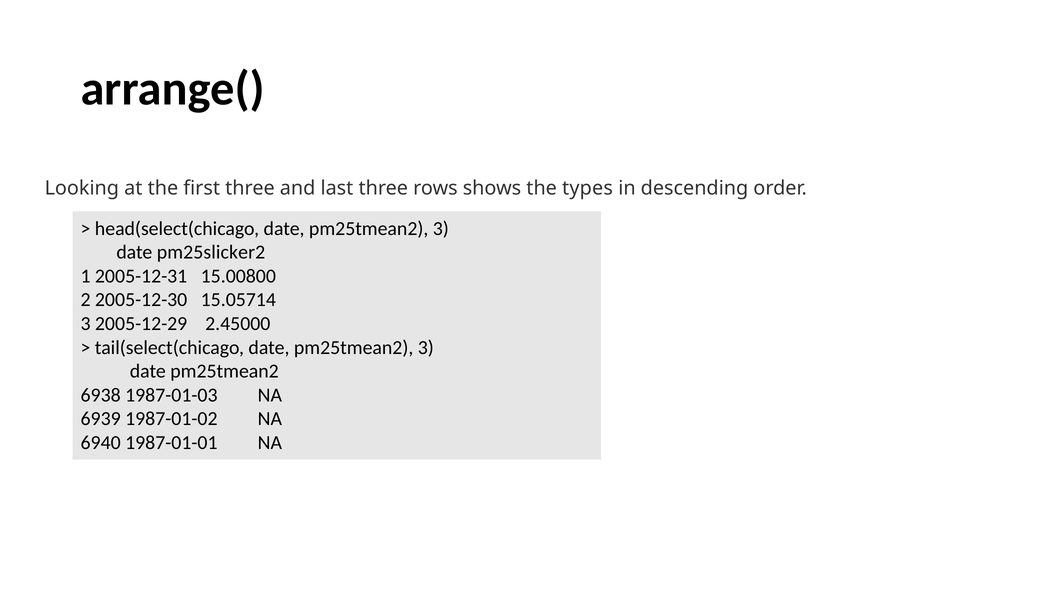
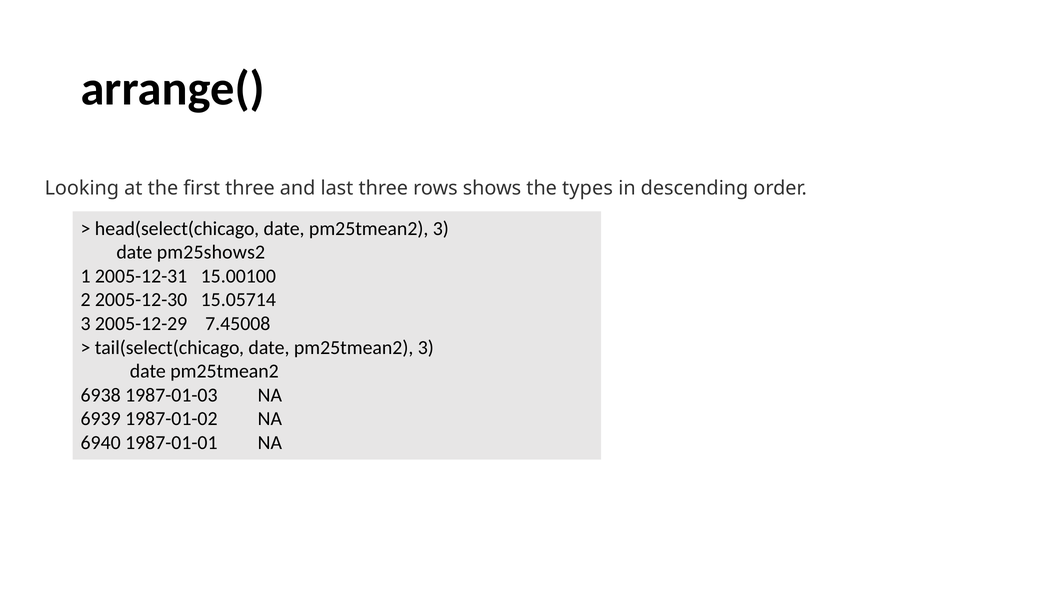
pm25slicker2: pm25slicker2 -> pm25shows2 (211, 252)
15.00800: 15.00800 -> 15.00100 (238, 276)
2.45000: 2.45000 -> 7.45008 (238, 323)
